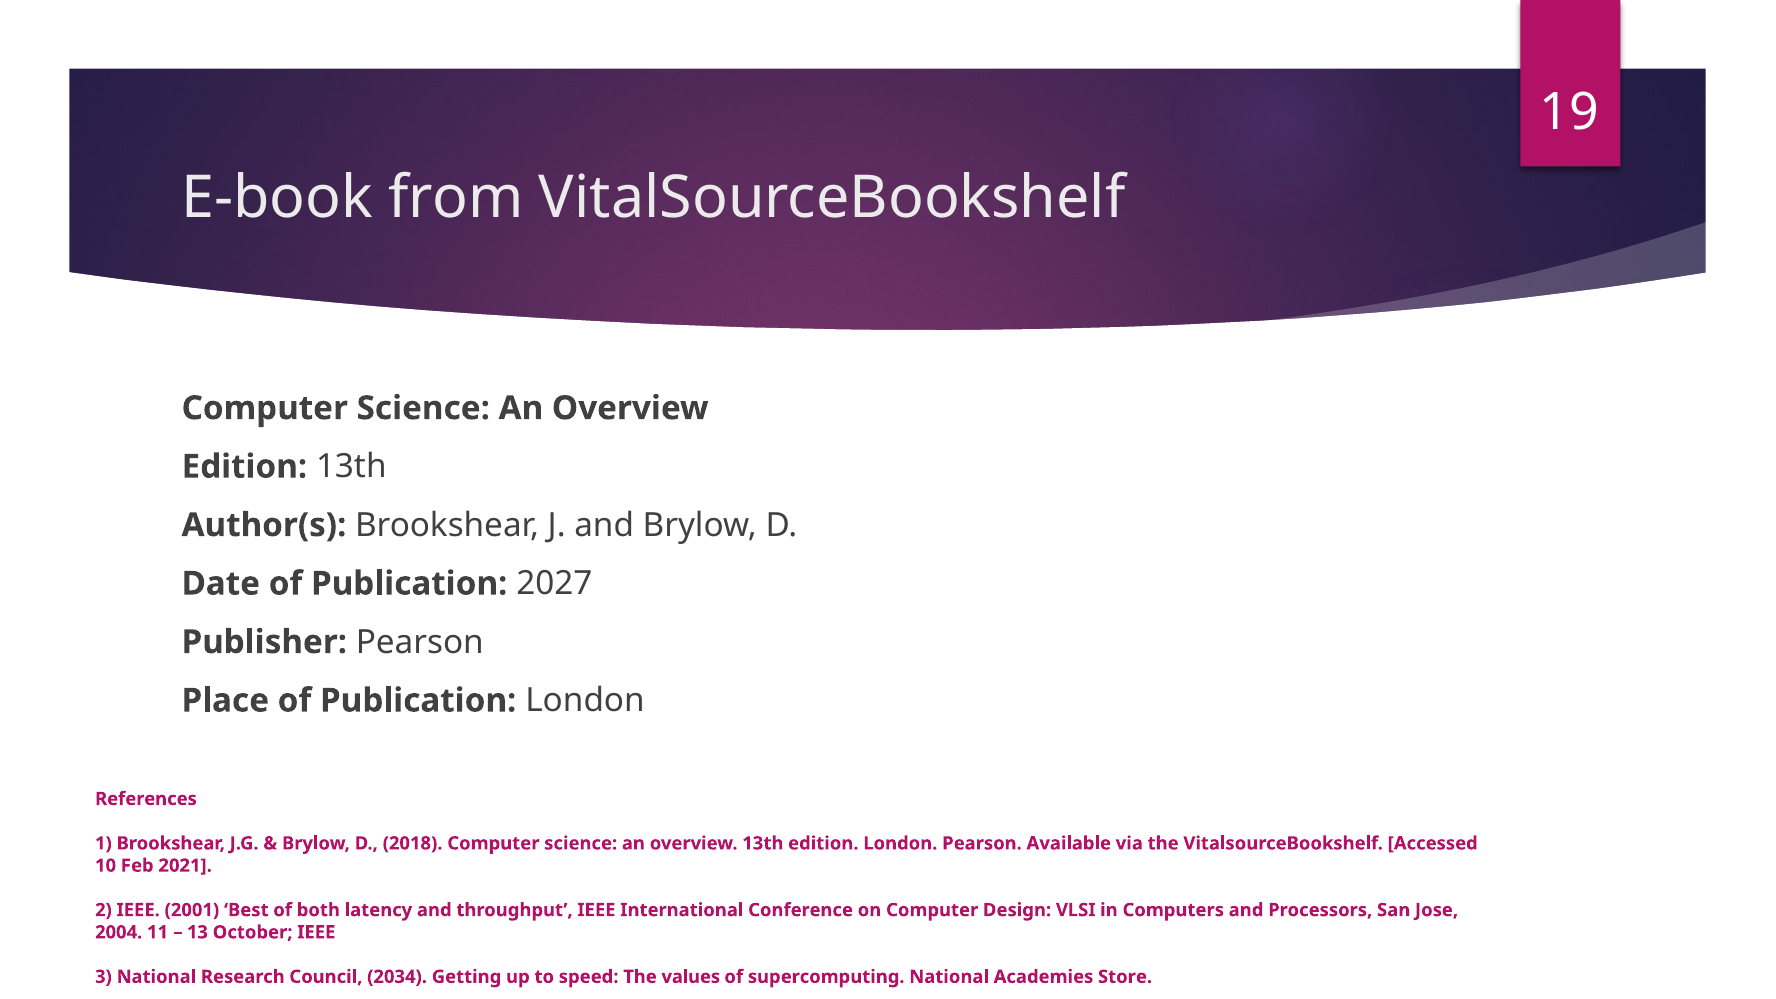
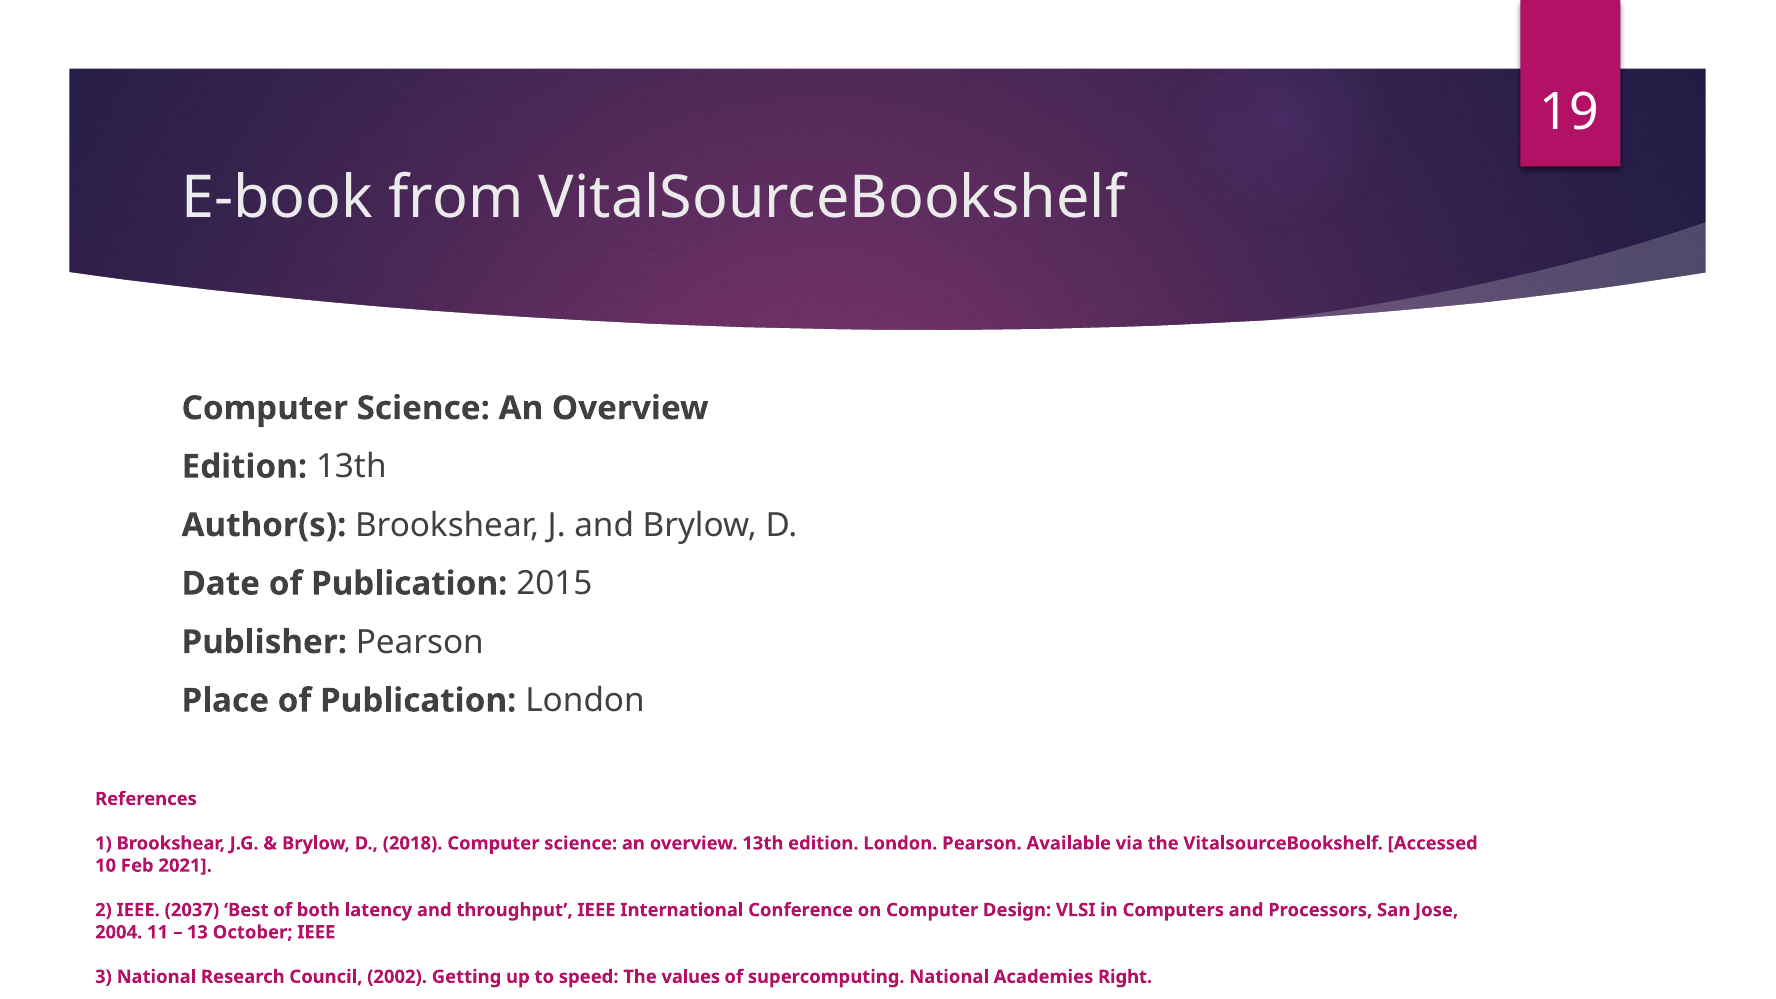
2027: 2027 -> 2015 (554, 584)
2001: 2001 -> 2037 (192, 910)
2034: 2034 -> 2002 (397, 977)
Store: Store -> Right (1125, 977)
